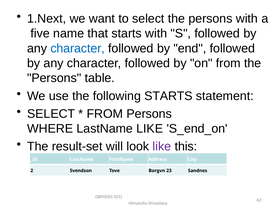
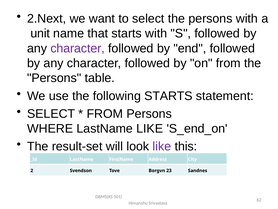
1.Next: 1.Next -> 2.Next (47, 19)
five: five -> unit (40, 33)
character colour: blue -> purple (78, 48)
